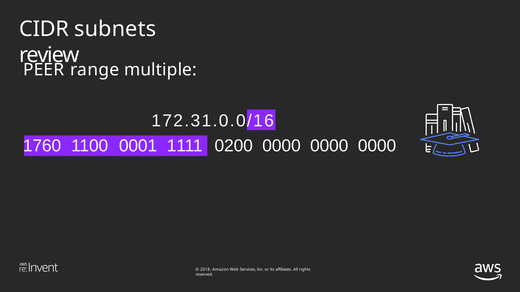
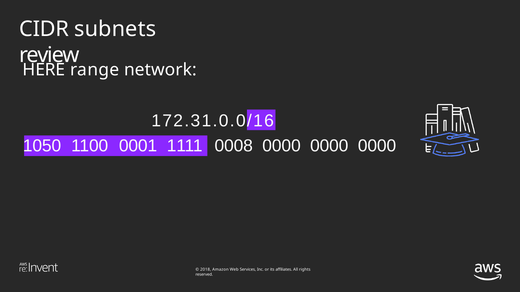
PEER: PEER -> HERE (44, 70)
multiple: multiple -> network (160, 70)
1760: 1760 -> 1050 (42, 146)
0200: 0200 -> 0008 (234, 146)
